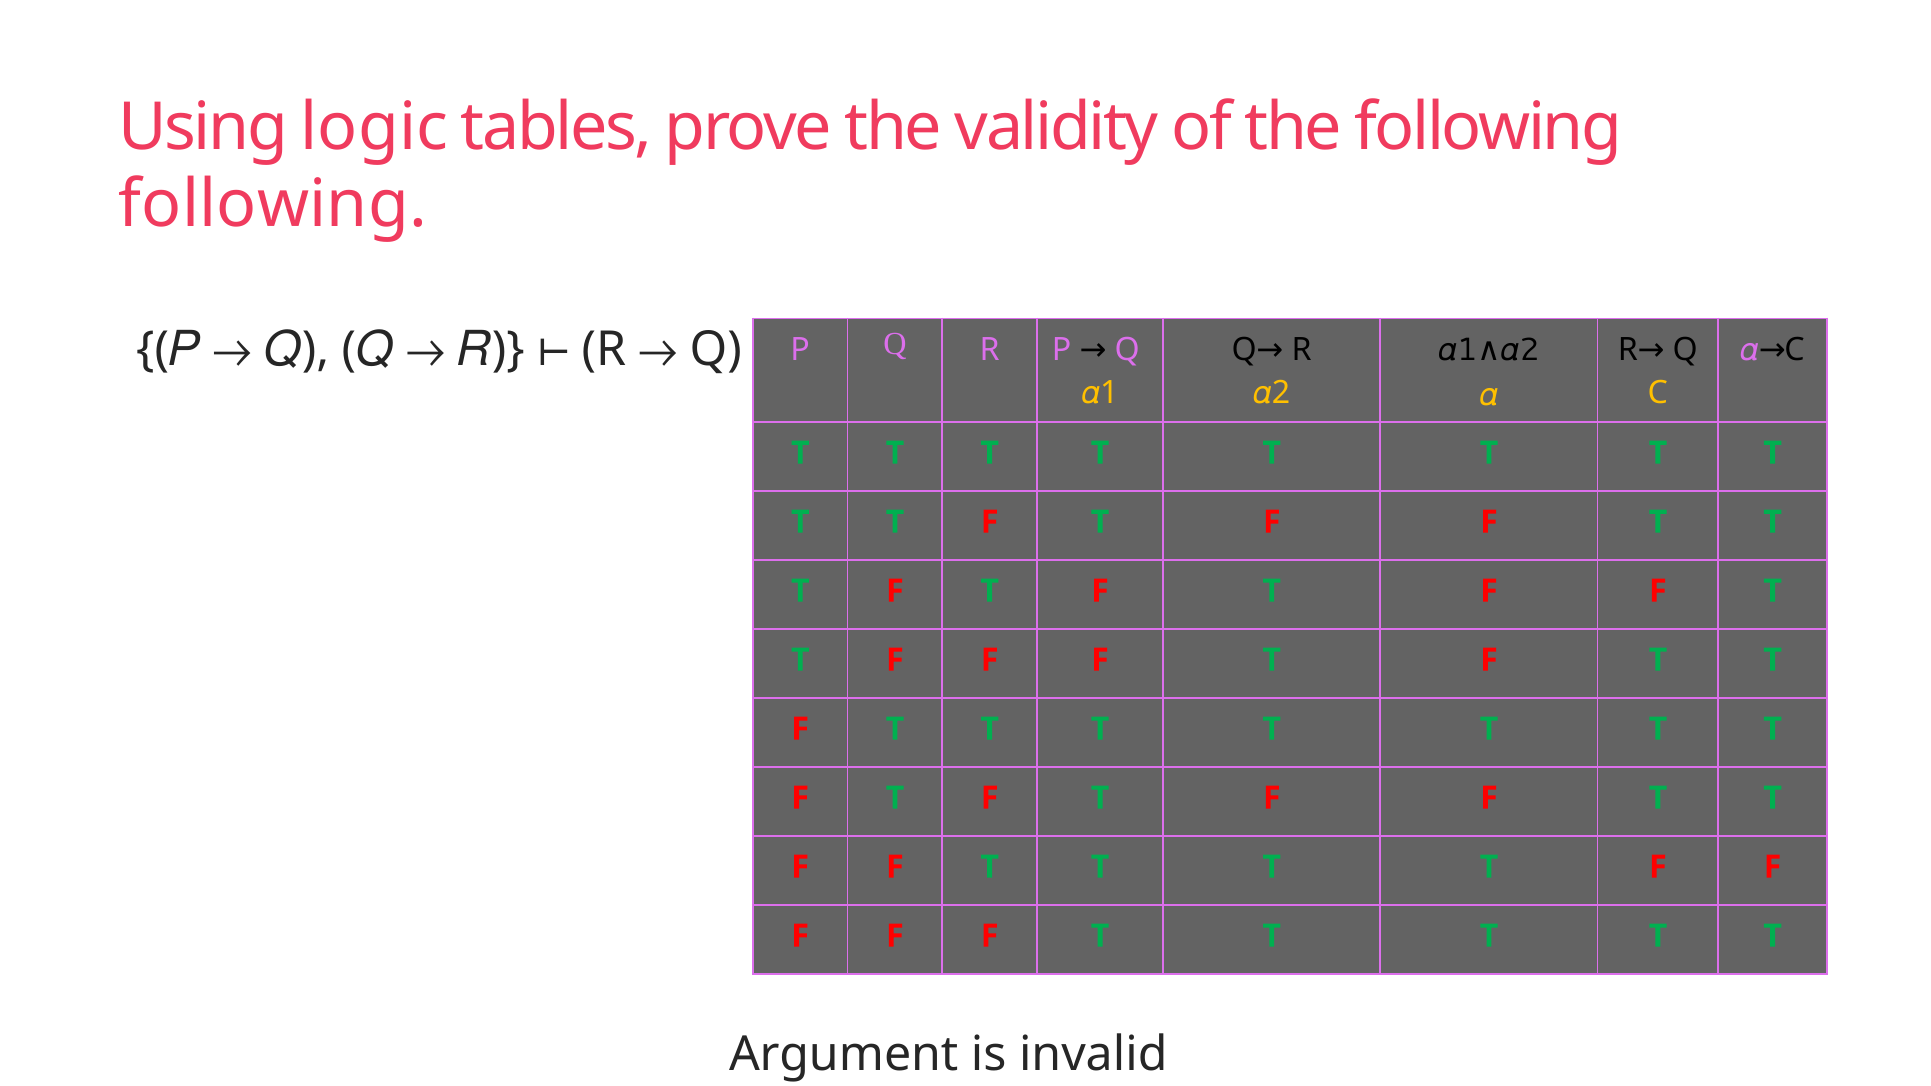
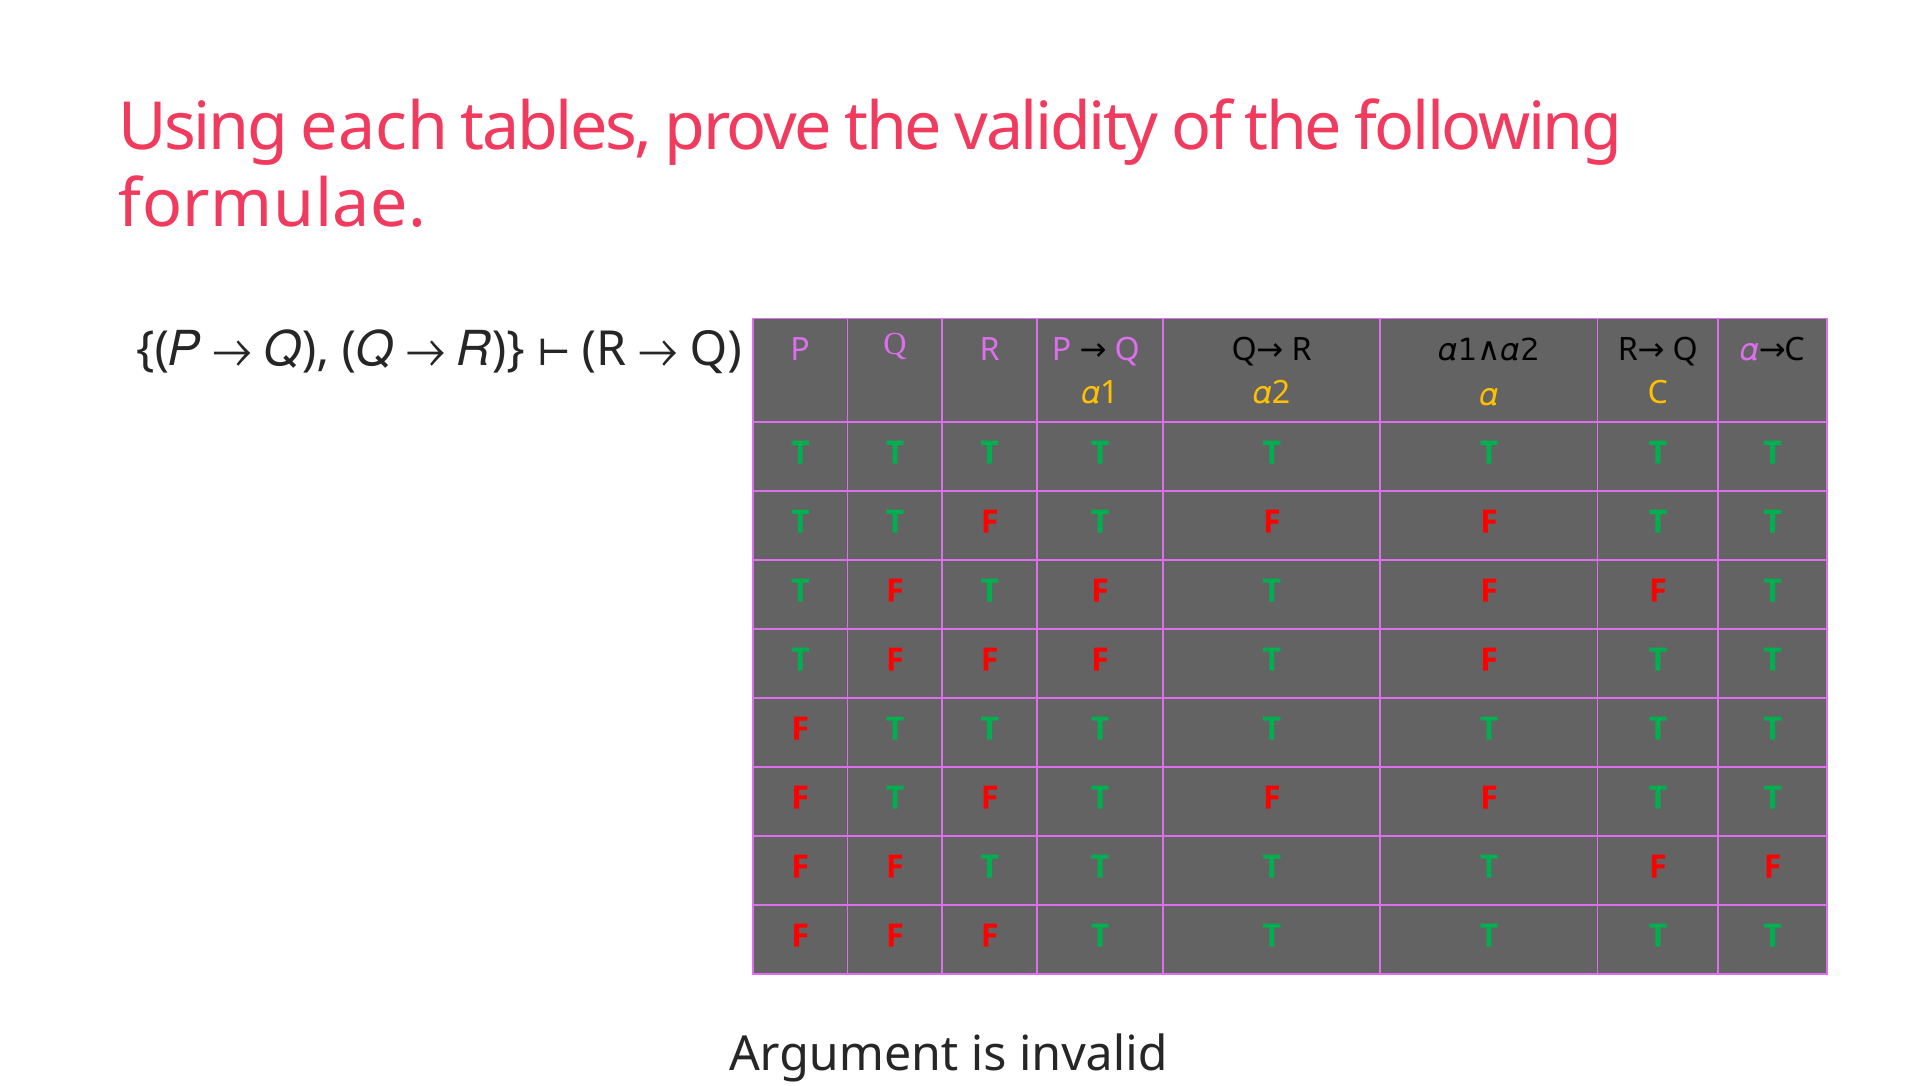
logic: logic -> each (375, 128)
following: following -> formulae (273, 205)
